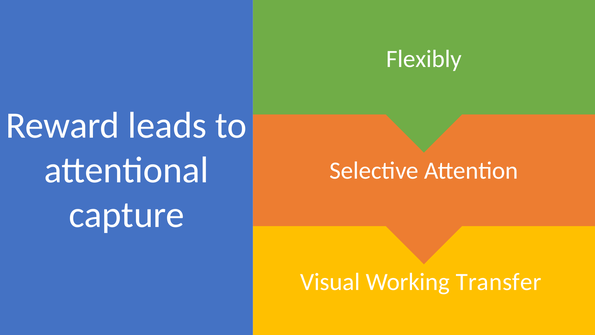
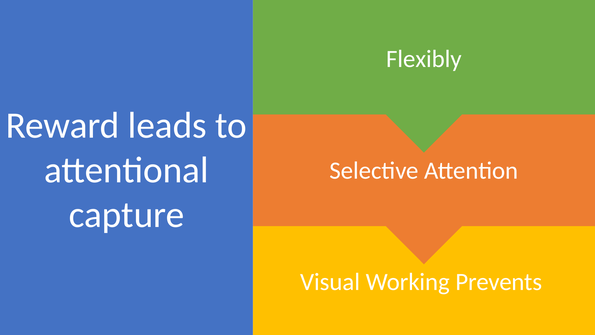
Transfer: Transfer -> Prevents (499, 282)
